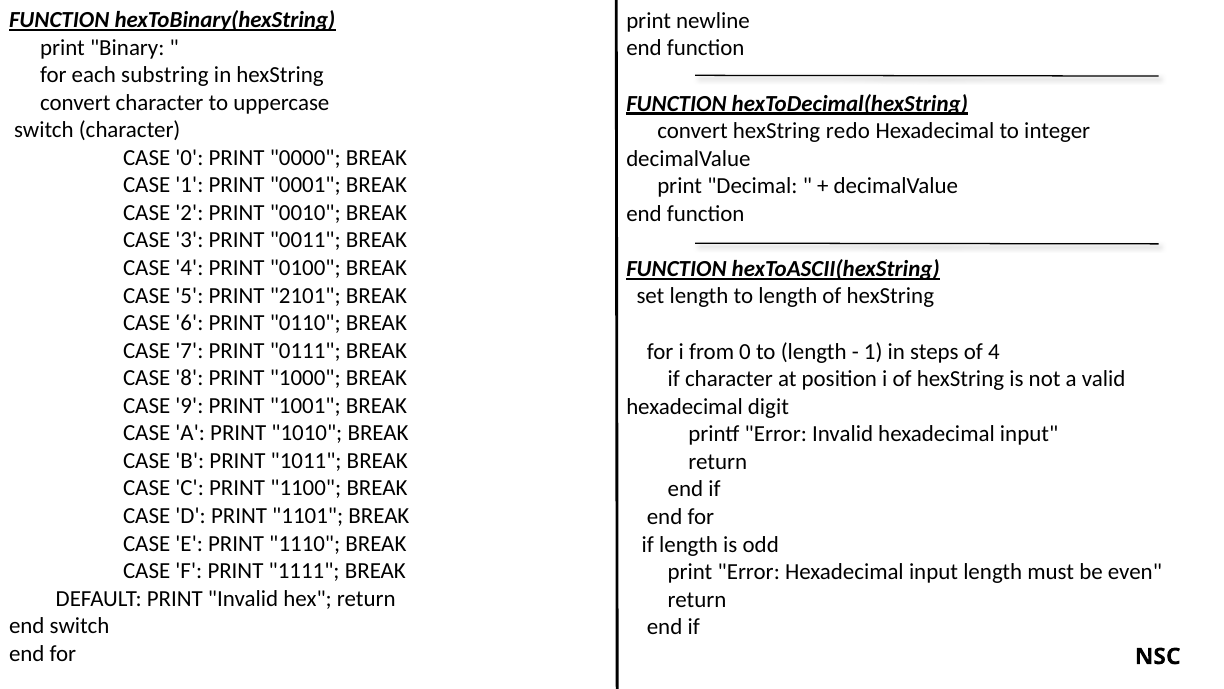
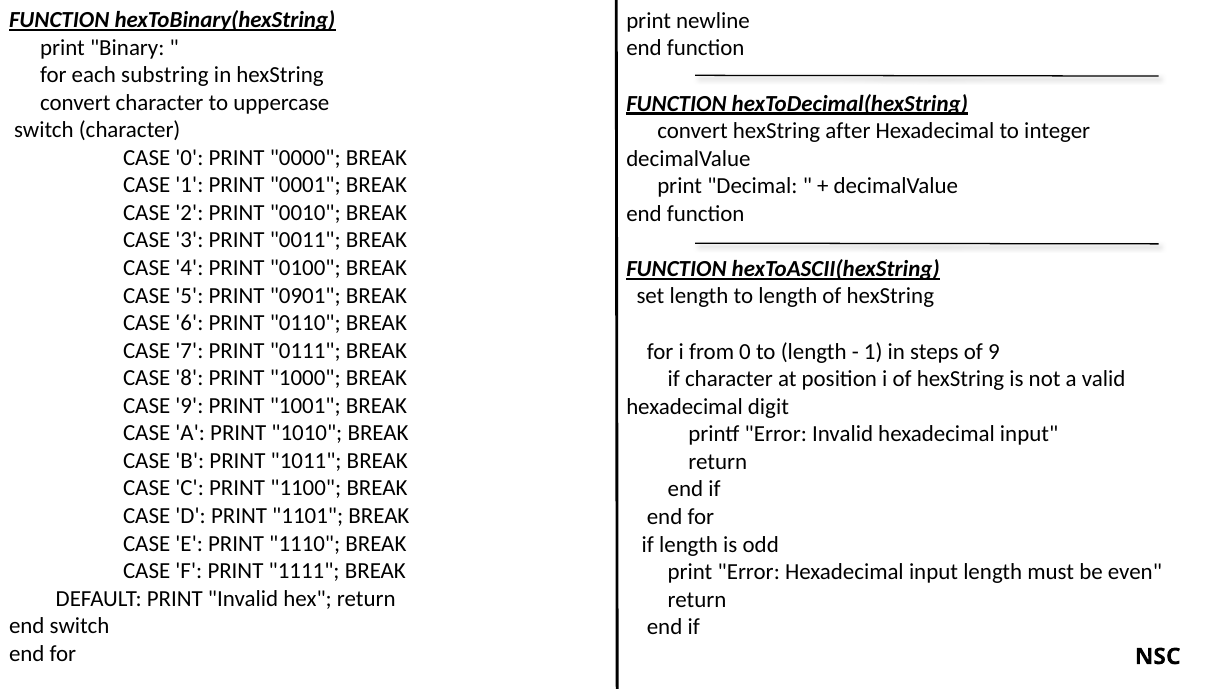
redo: redo -> after (848, 131)
2101: 2101 -> 0901 (305, 295)
of 4: 4 -> 9 (994, 351)
